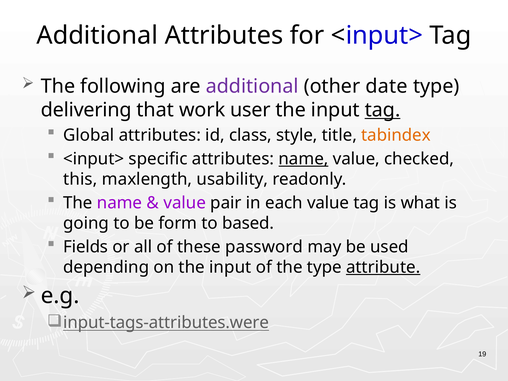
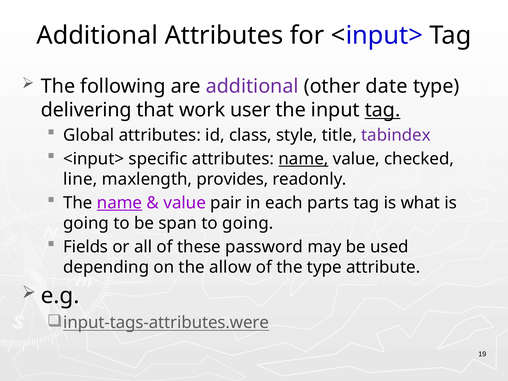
tabindex colour: orange -> purple (396, 135)
this: this -> line (80, 179)
usability: usability -> provides (232, 179)
name underline: none -> present (120, 203)
each value: value -> parts (328, 203)
form: form -> span (178, 223)
to based: based -> going (248, 223)
on the input: input -> allow (230, 267)
attribute underline: present -> none (383, 267)
